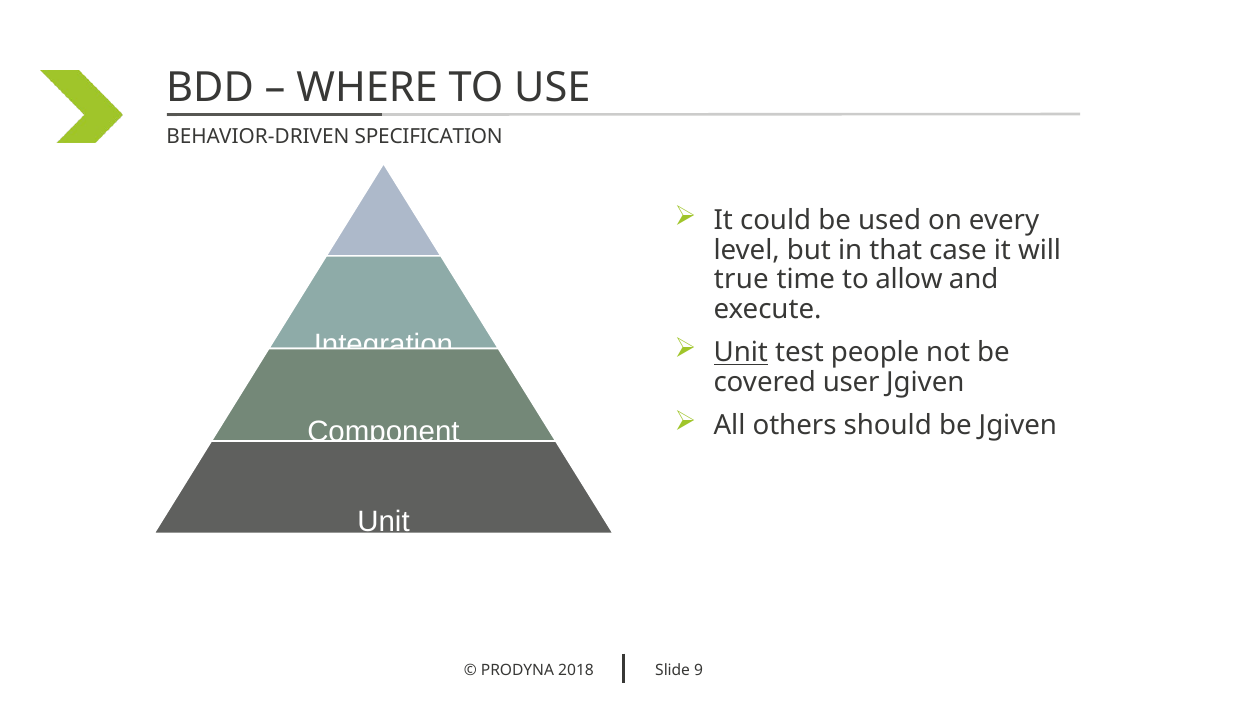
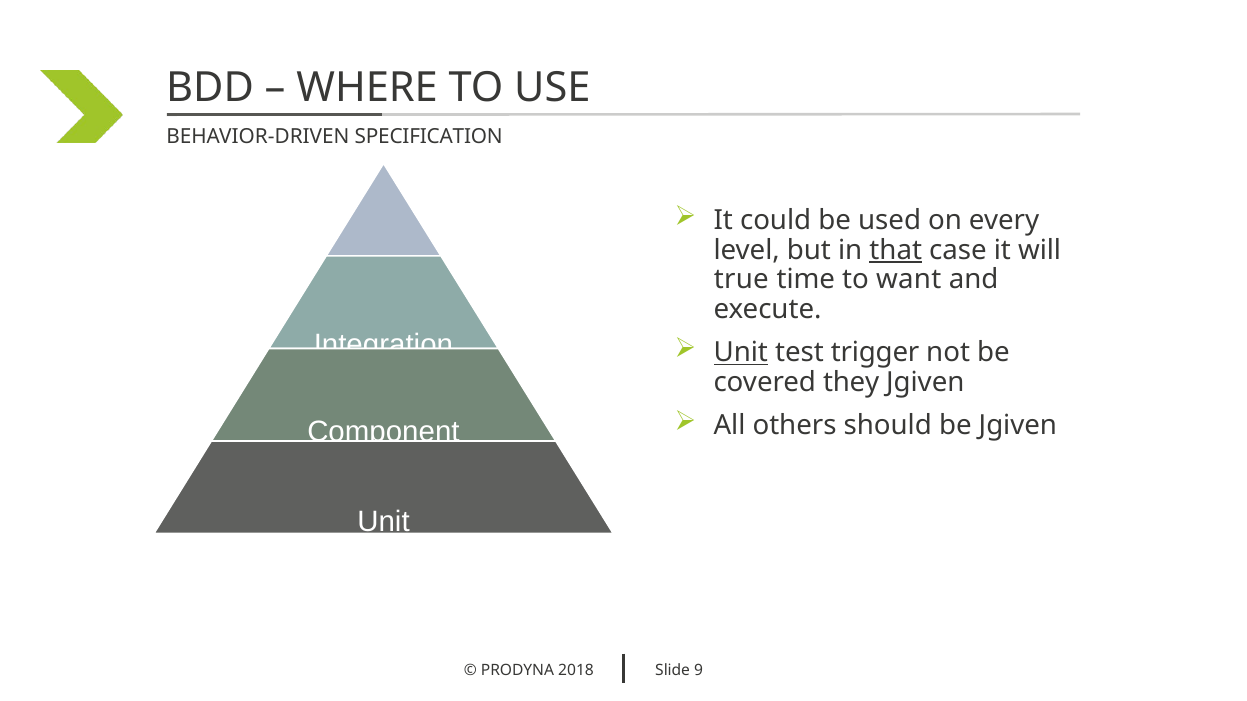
that underline: none -> present (896, 250)
allow: allow -> want (909, 280)
people: people -> trigger (875, 353)
user: user -> they (851, 383)
